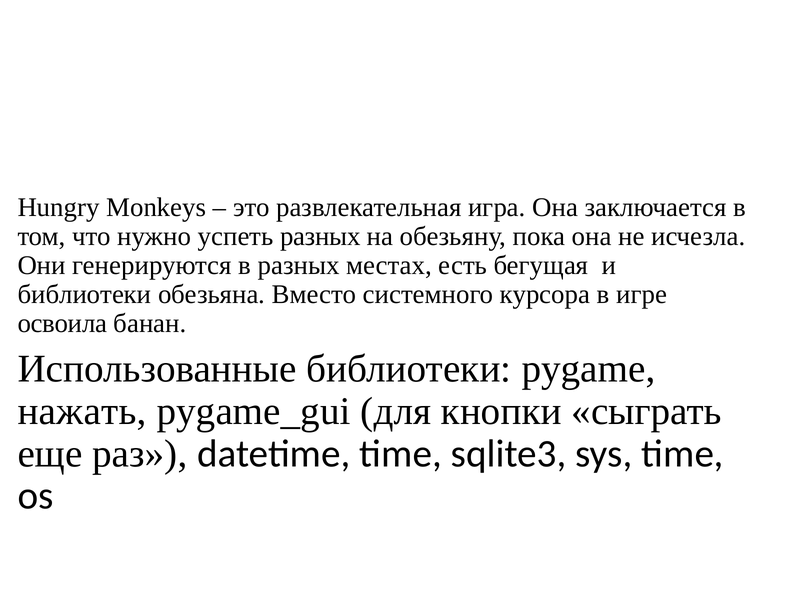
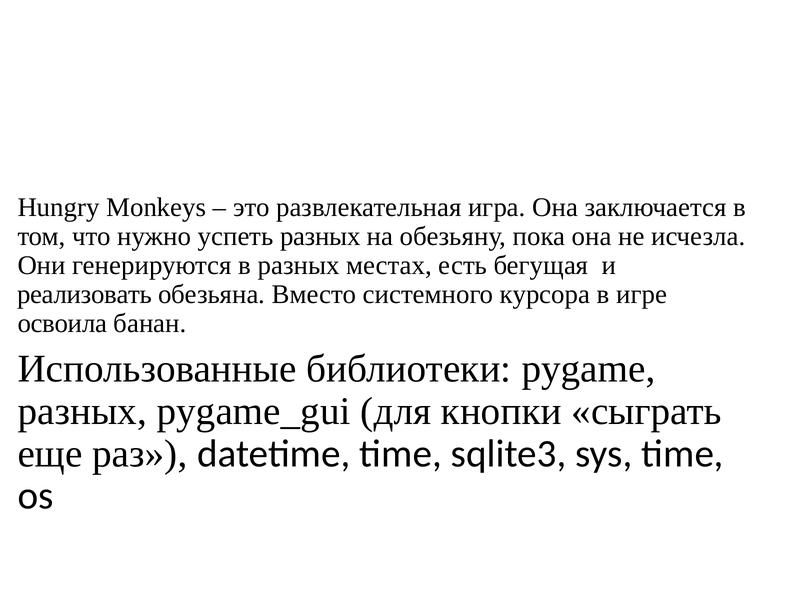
библиотеки: библиотеки -> реализовать (85, 294)
нажать: нажать -> разных (82, 411)
